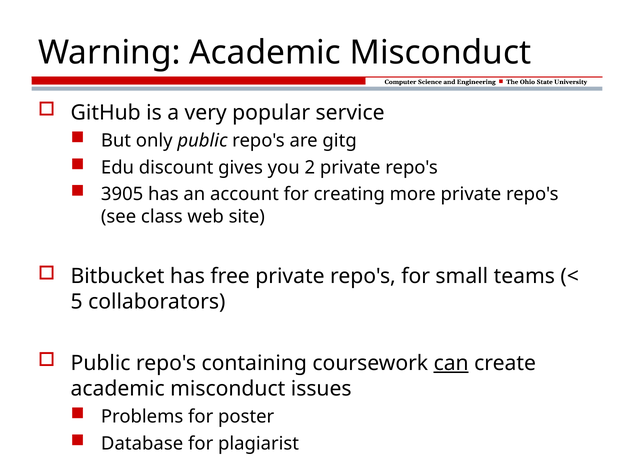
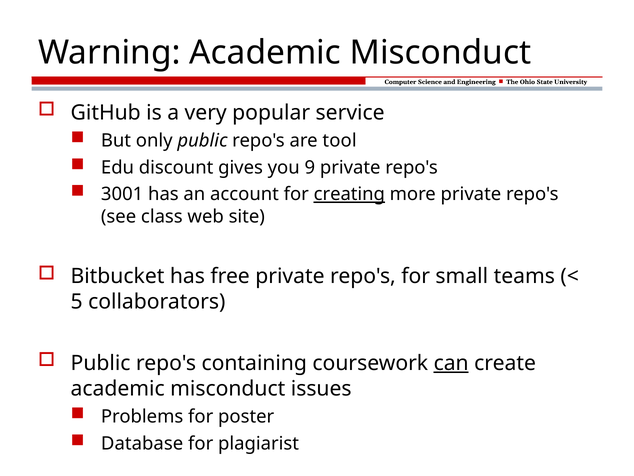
gitg: gitg -> tool (340, 141)
2: 2 -> 9 (310, 167)
3905: 3905 -> 3001 (122, 194)
creating underline: none -> present (349, 194)
